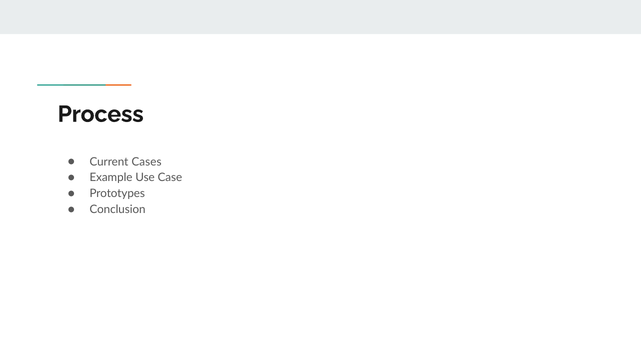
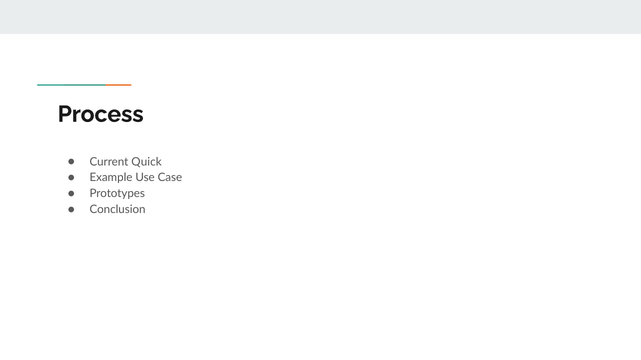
Cases: Cases -> Quick (147, 162)
